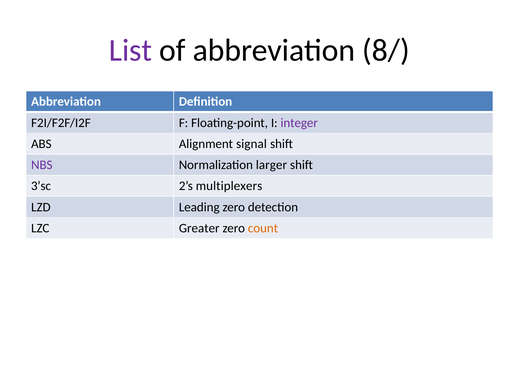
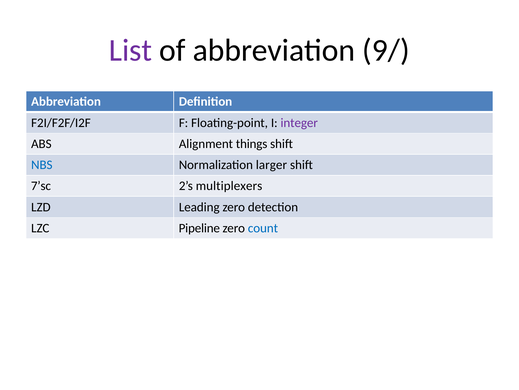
8/: 8/ -> 9/ (386, 50)
signal: signal -> things (252, 144)
NBS colour: purple -> blue (42, 165)
3’sc: 3’sc -> 7’sc (41, 186)
Greater: Greater -> Pipeline (199, 228)
count colour: orange -> blue (263, 228)
